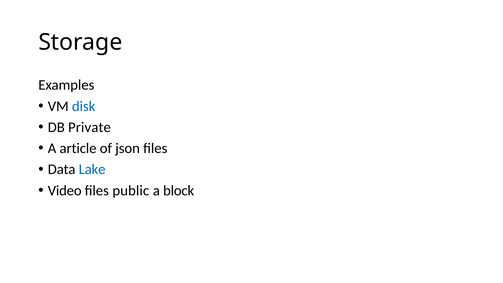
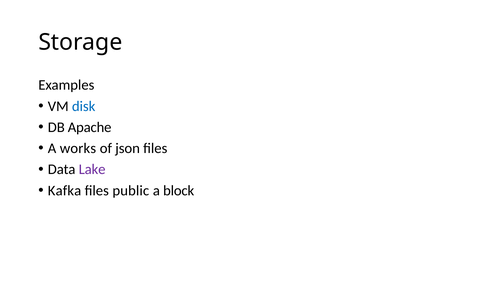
Private: Private -> Apache (90, 127)
article: article -> works (78, 148)
Lake colour: blue -> purple (92, 169)
Video: Video -> Kafka (65, 190)
